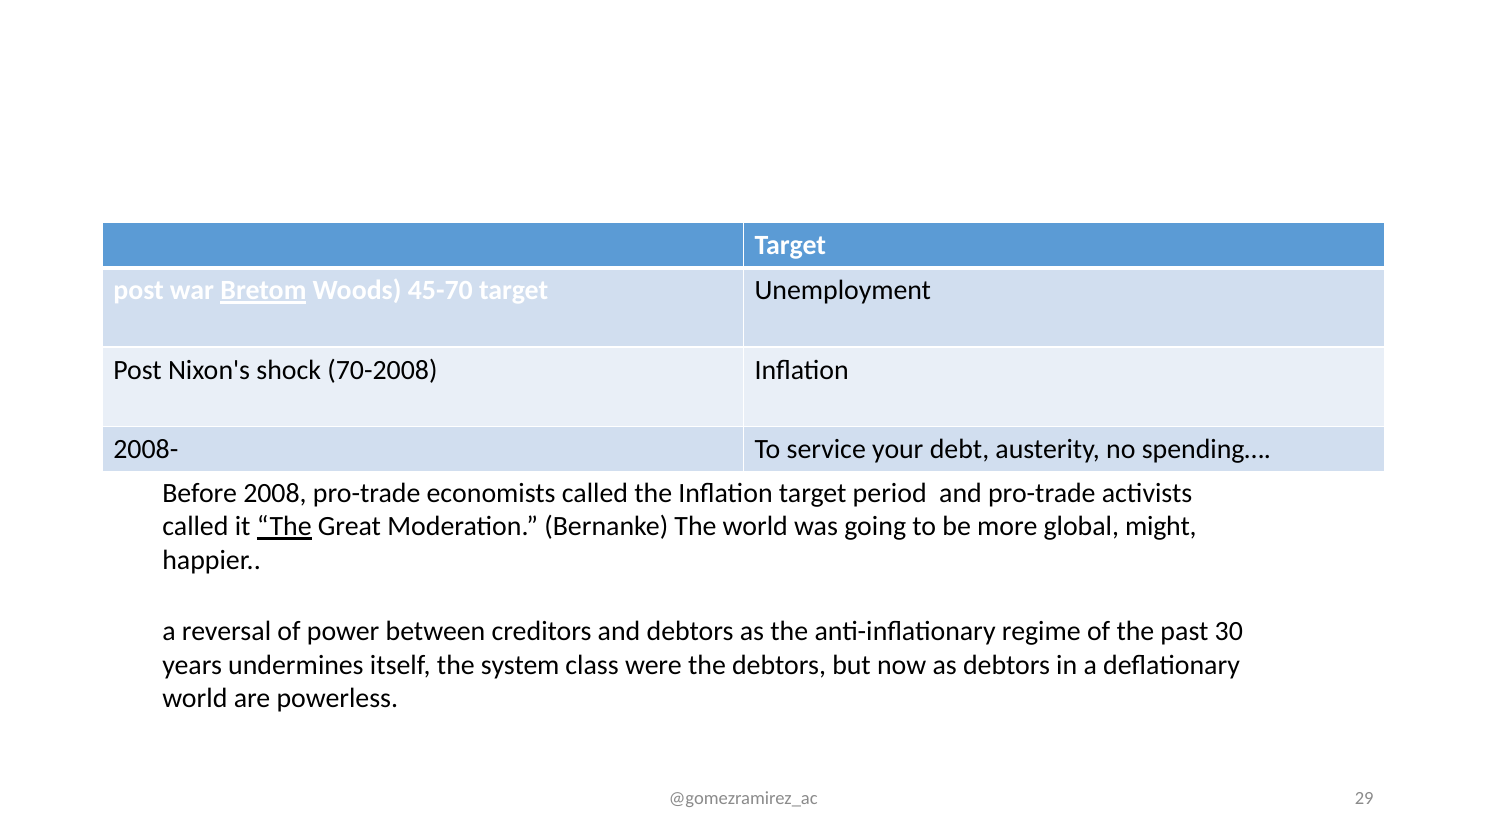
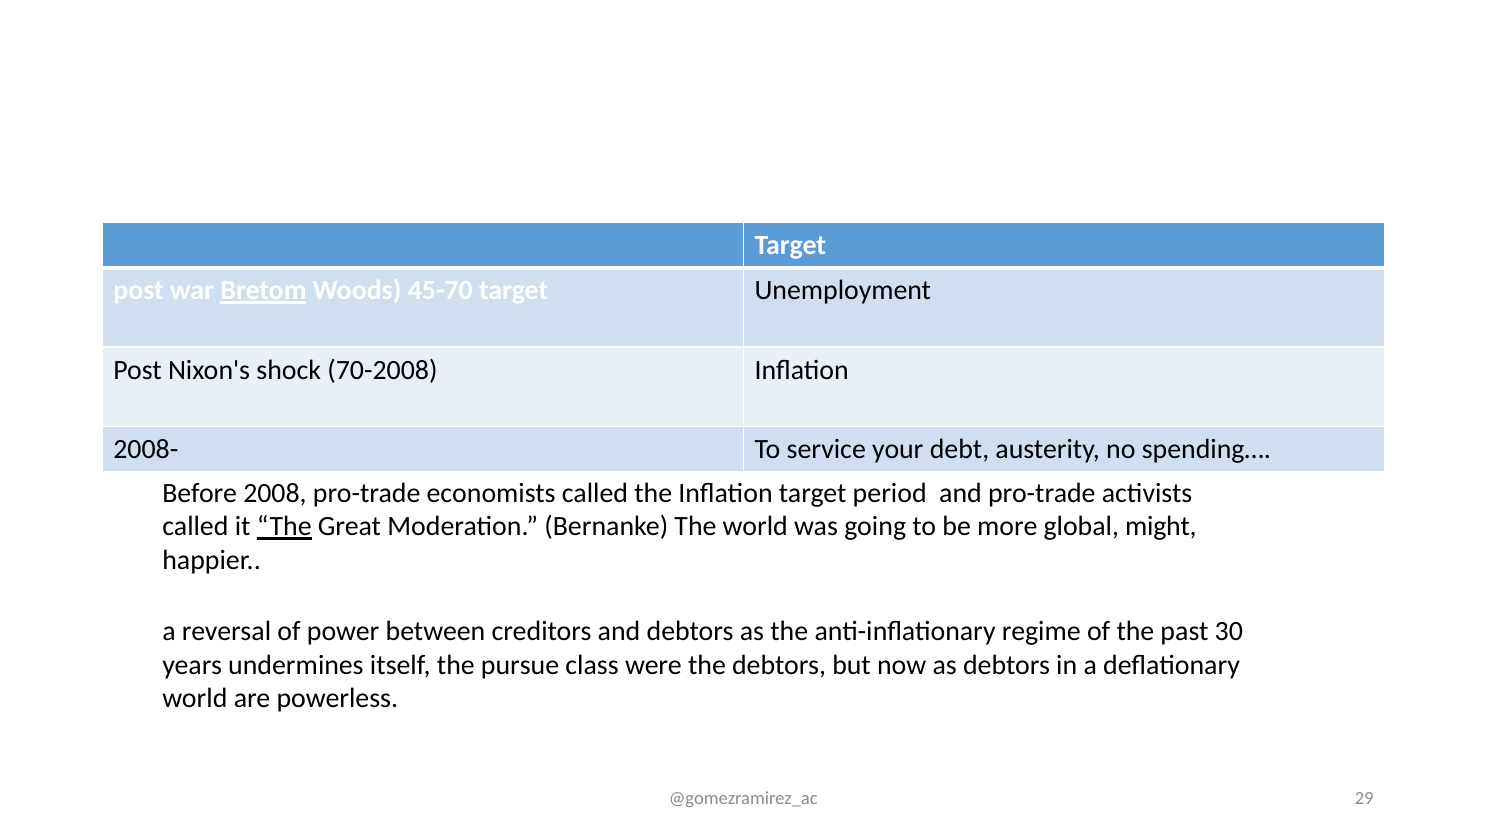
system: system -> pursue (520, 665)
